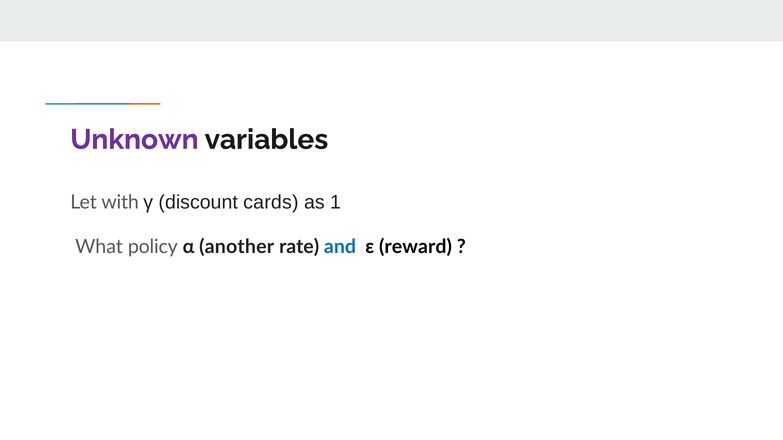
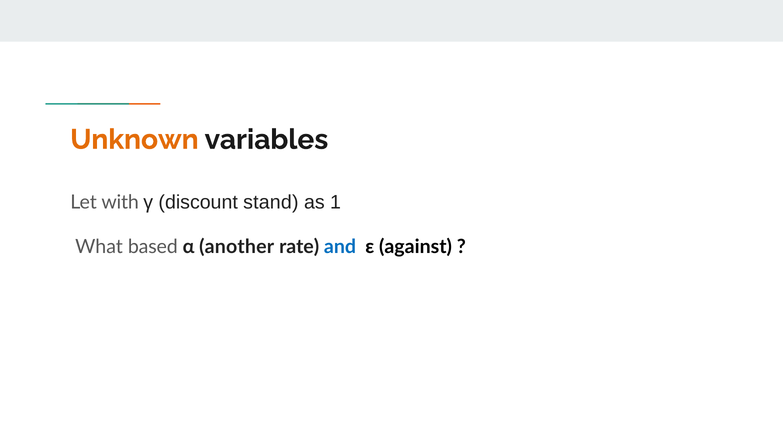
Unknown colour: purple -> orange (134, 140)
cards: cards -> stand (271, 202)
policy: policy -> based (153, 247)
reward: reward -> against (416, 247)
